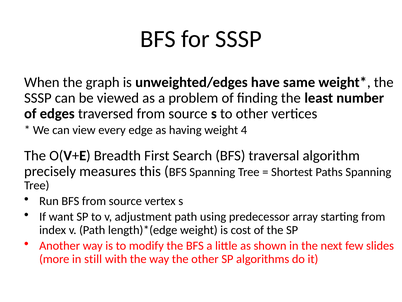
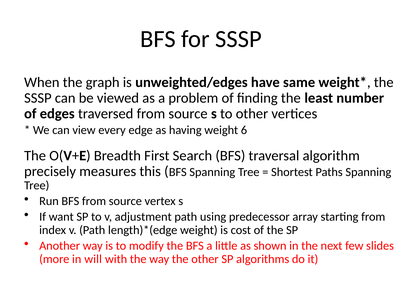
4: 4 -> 6 (244, 130)
still: still -> will (93, 259)
